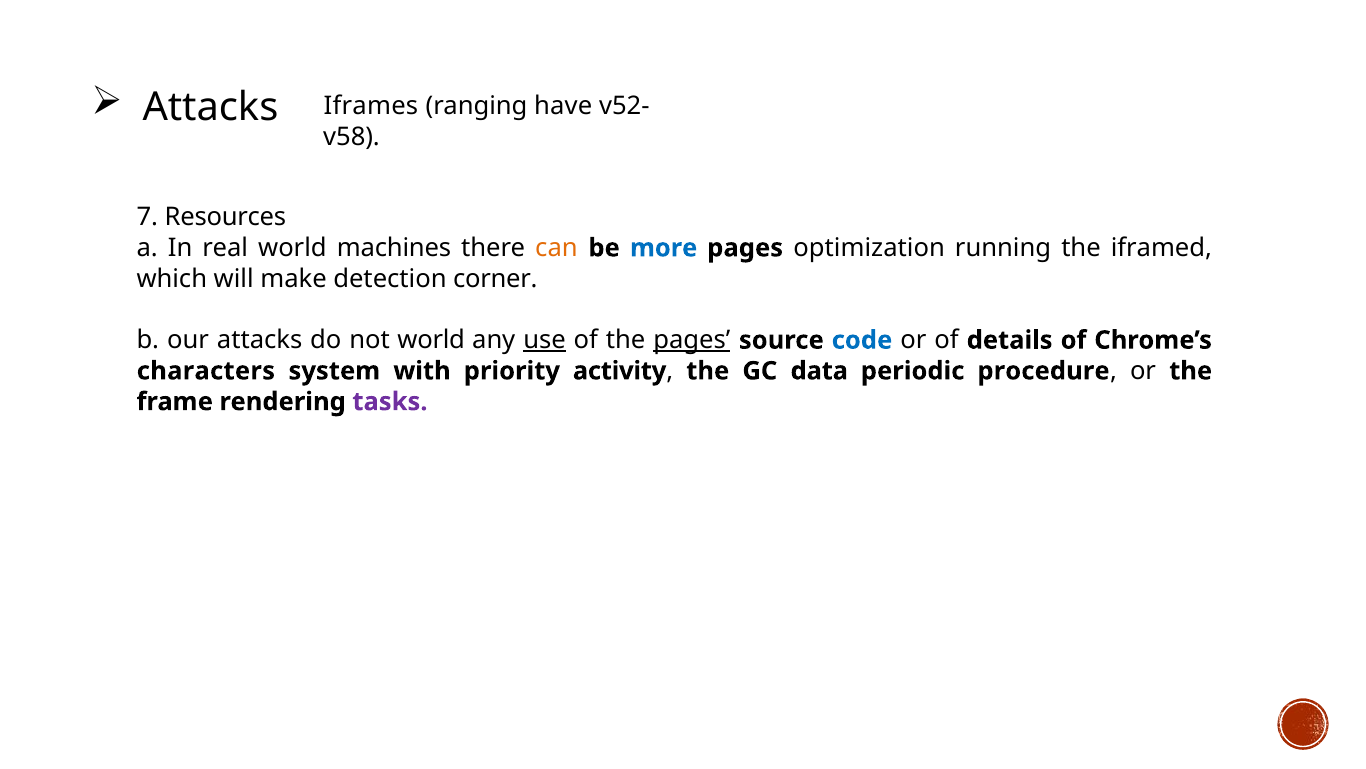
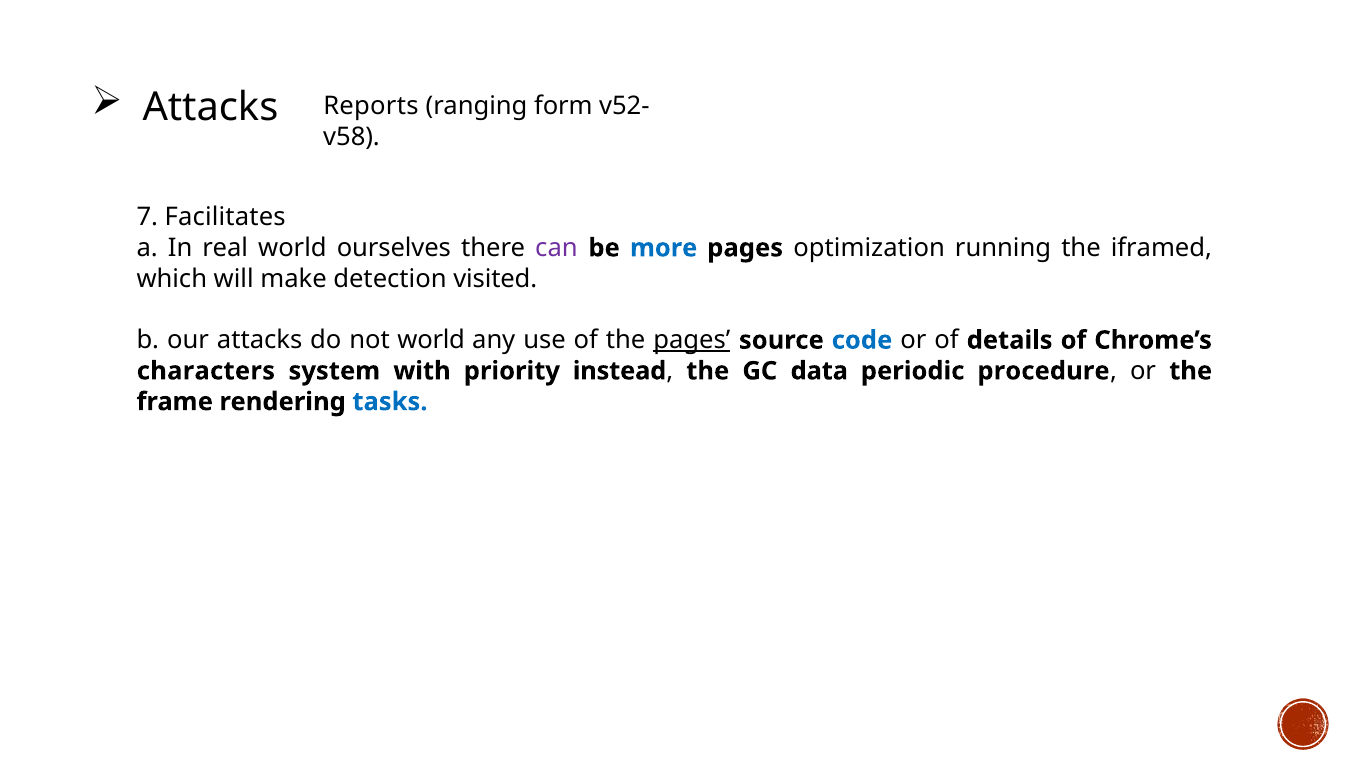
Iframes: Iframes -> Reports (371, 106)
have: have -> form (563, 106)
Resources: Resources -> Facilitates (225, 217)
machines: machines -> ourselves (394, 248)
can colour: orange -> purple (556, 248)
corner: corner -> visited (495, 278)
use underline: present -> none (545, 340)
activity: activity -> instead (620, 371)
tasks colour: purple -> blue (390, 401)
